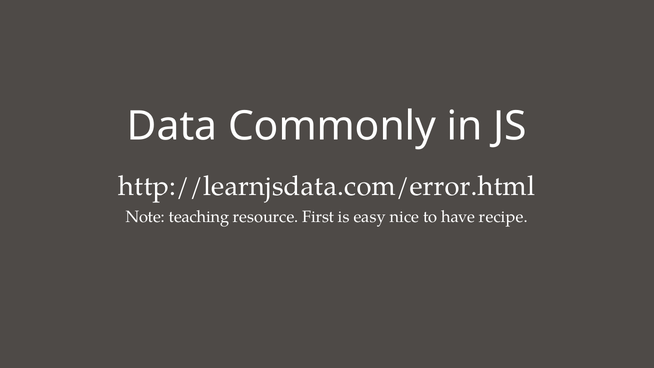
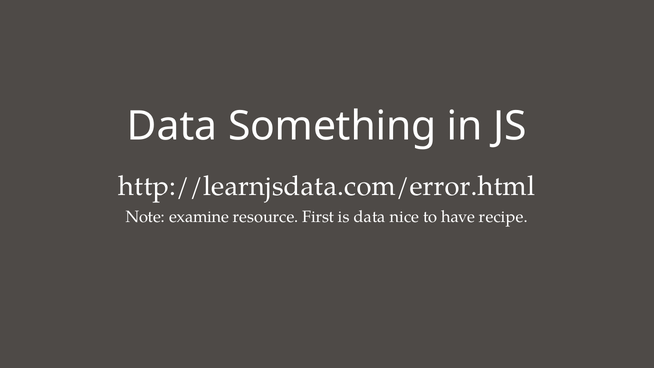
Commonly: Commonly -> Something (332, 126)
teaching: teaching -> examine (199, 217)
is easy: easy -> data (370, 217)
